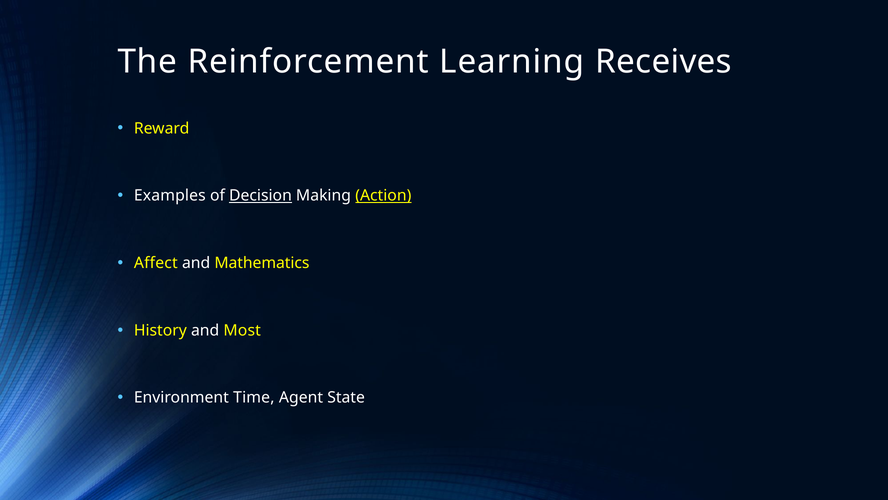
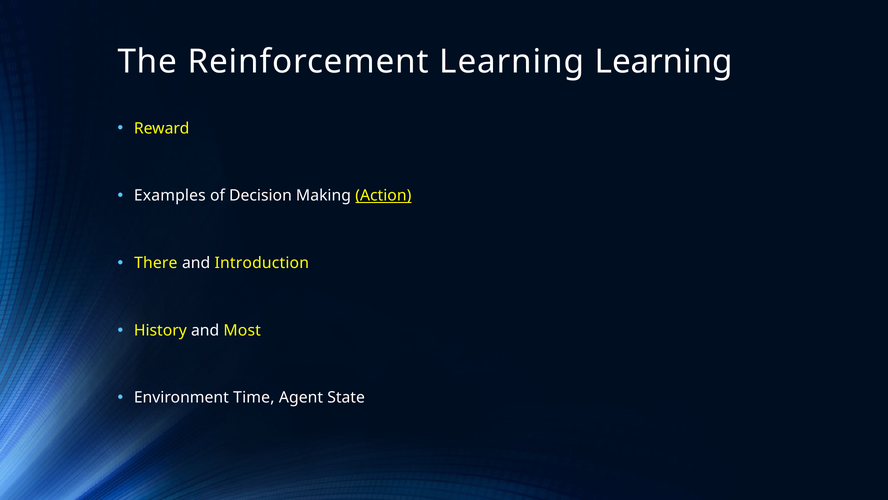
Learning Receives: Receives -> Learning (664, 62)
Decision underline: present -> none (260, 196)
Affect: Affect -> There (156, 263)
Mathematics: Mathematics -> Introduction (262, 263)
